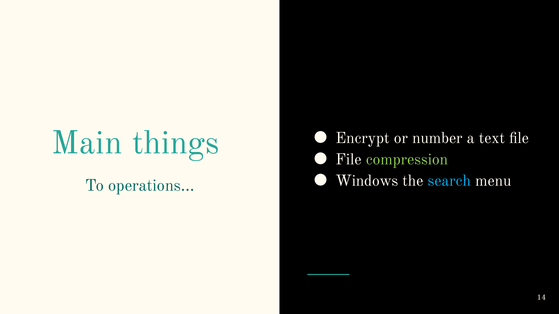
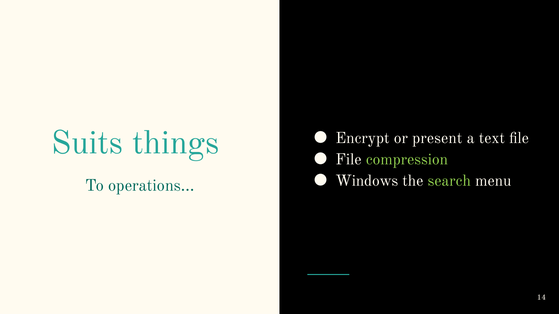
number: number -> present (437, 138)
Main: Main -> Suits (87, 143)
search colour: light blue -> light green (449, 181)
